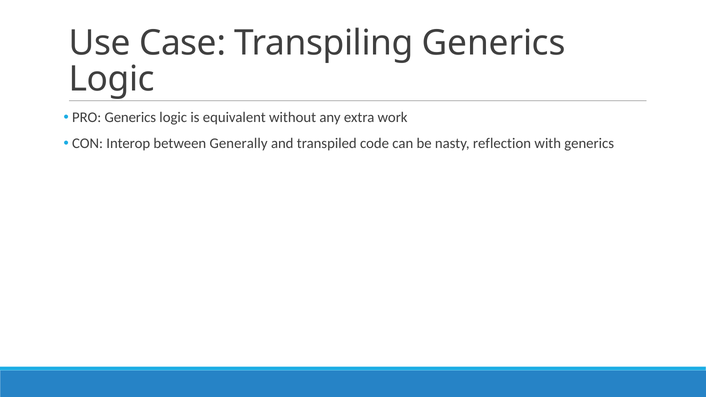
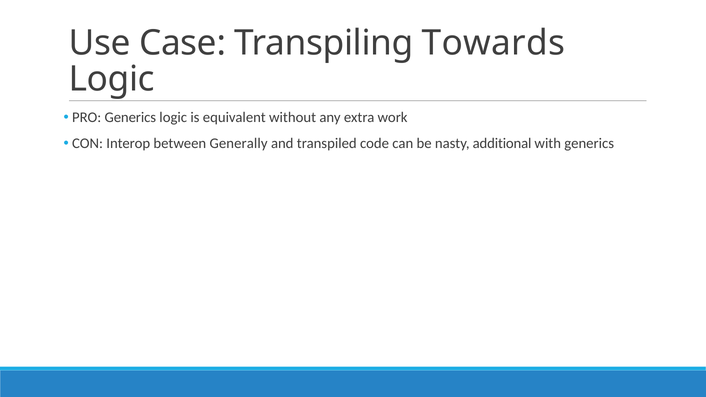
Transpiling Generics: Generics -> Towards (494, 43)
reflection: reflection -> additional (502, 144)
